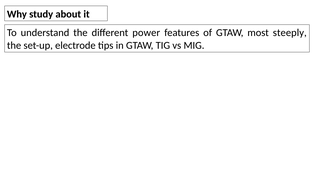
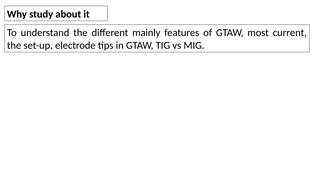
power: power -> mainly (146, 33)
steeply: steeply -> current (290, 33)
